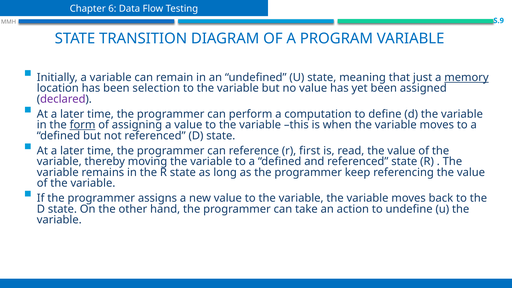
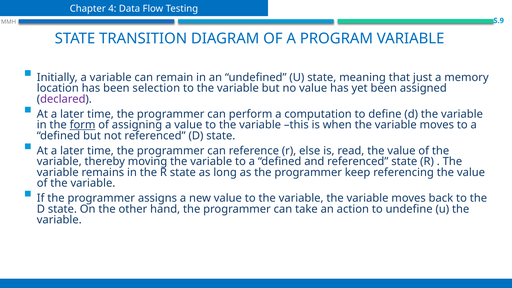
6: 6 -> 4 (112, 9)
memory underline: present -> none (466, 77)
first: first -> else (310, 151)
